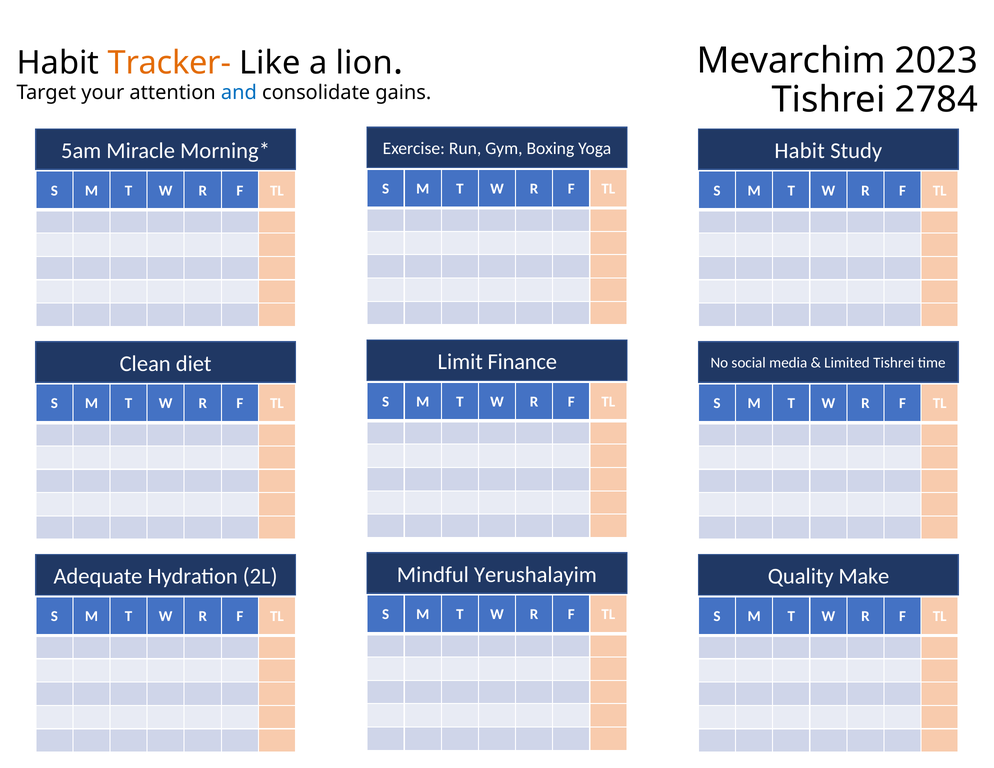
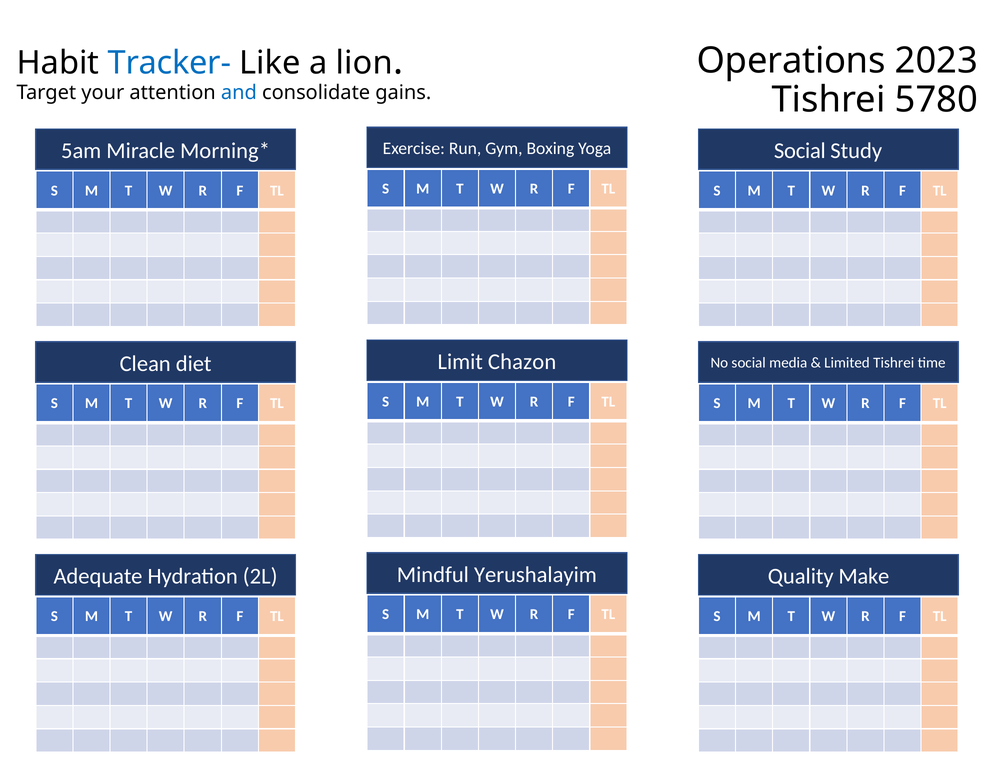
Mevarchim: Mevarchim -> Operations (791, 61)
Tracker- colour: orange -> blue (169, 63)
2784: 2784 -> 5780 (936, 100)
Habit: Habit -> Social (800, 151)
Finance: Finance -> Chazon (522, 362)
